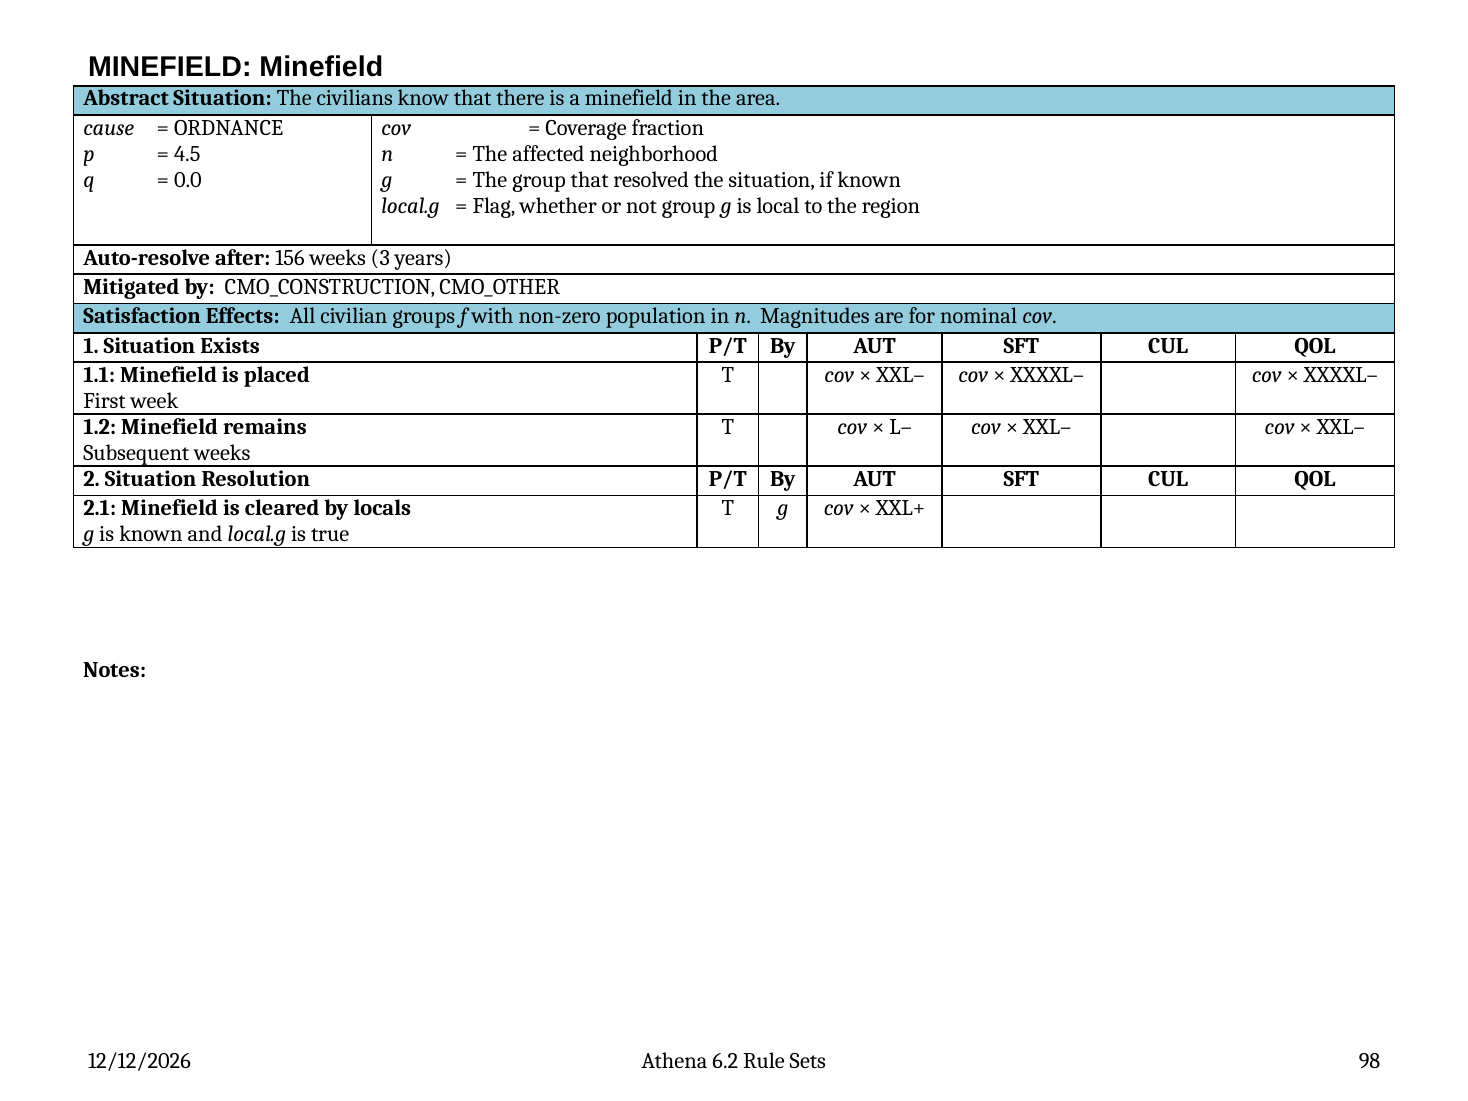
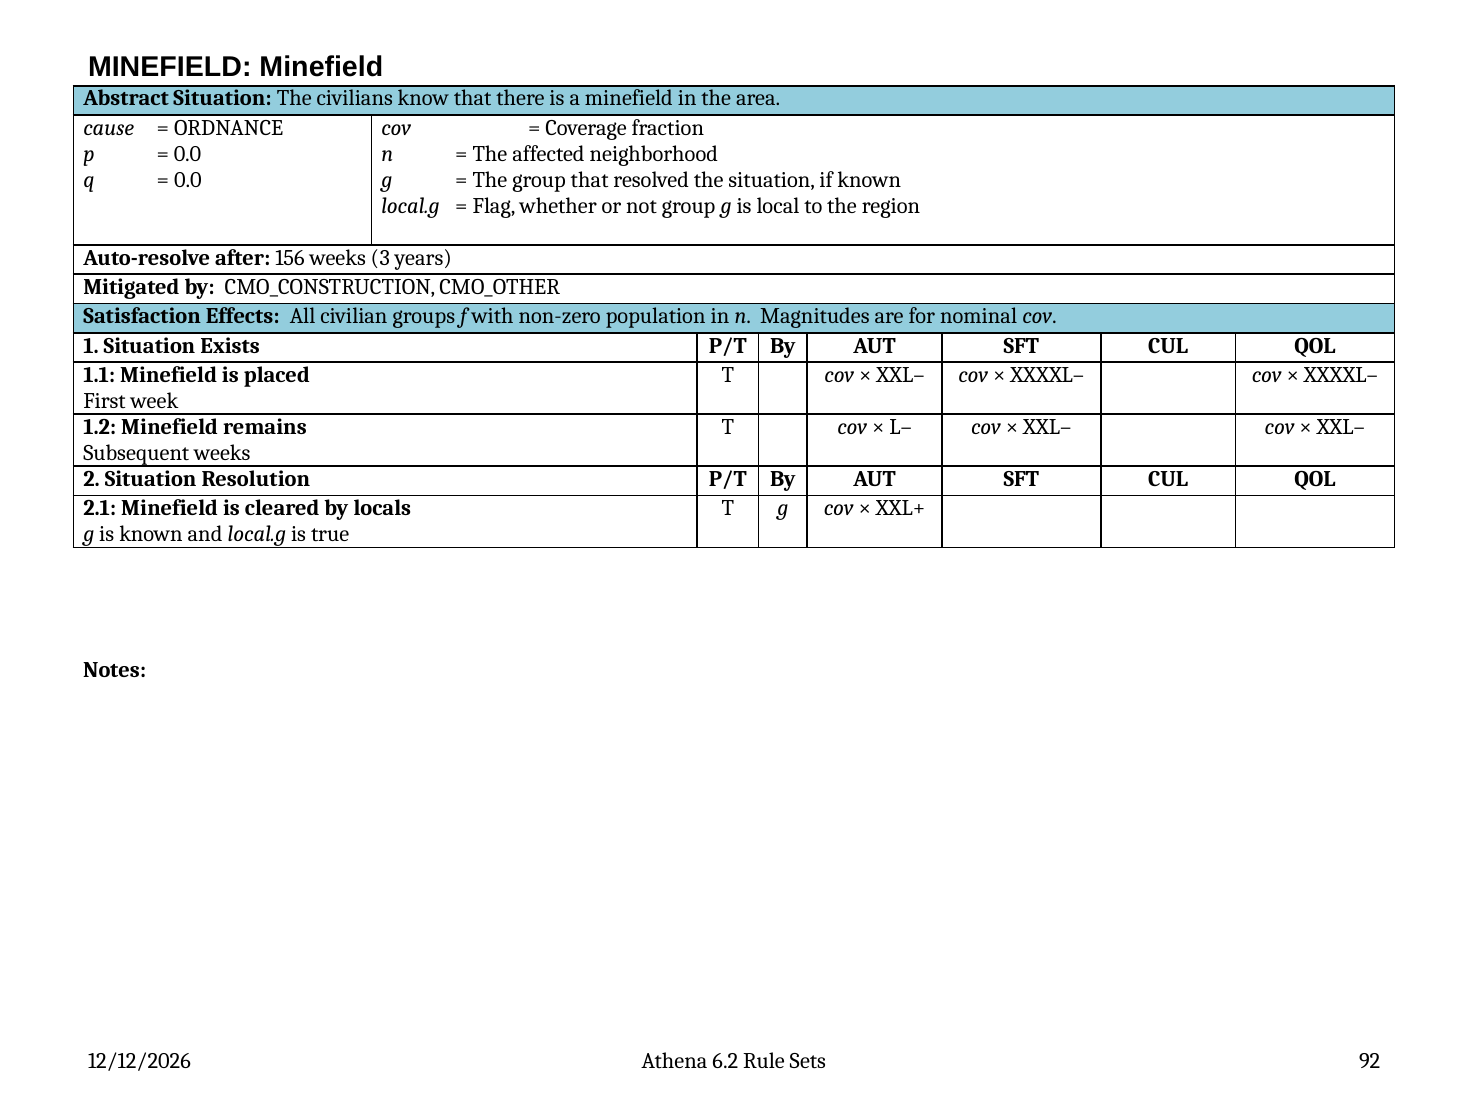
4.5: 4.5 -> 0.0 (188, 154)
98: 98 -> 92 (1370, 1061)
